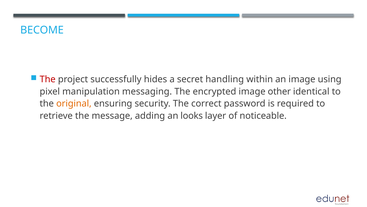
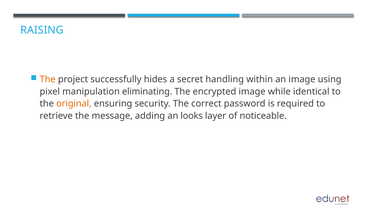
BECOME: BECOME -> RAISING (42, 30)
The colour: red -> orange (48, 79)
messaging: messaging -> eliminating (147, 91)
other: other -> while (279, 91)
